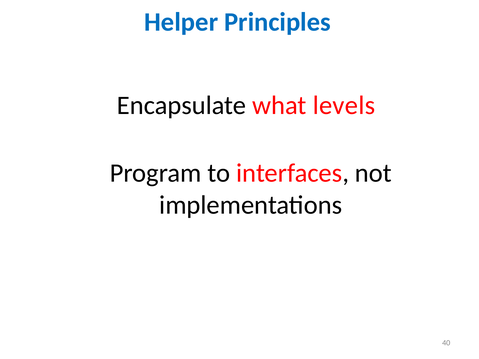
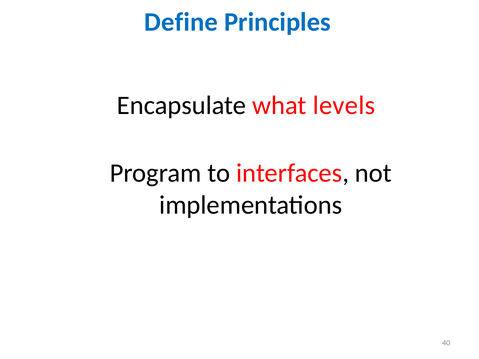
Helper: Helper -> Define (181, 22)
